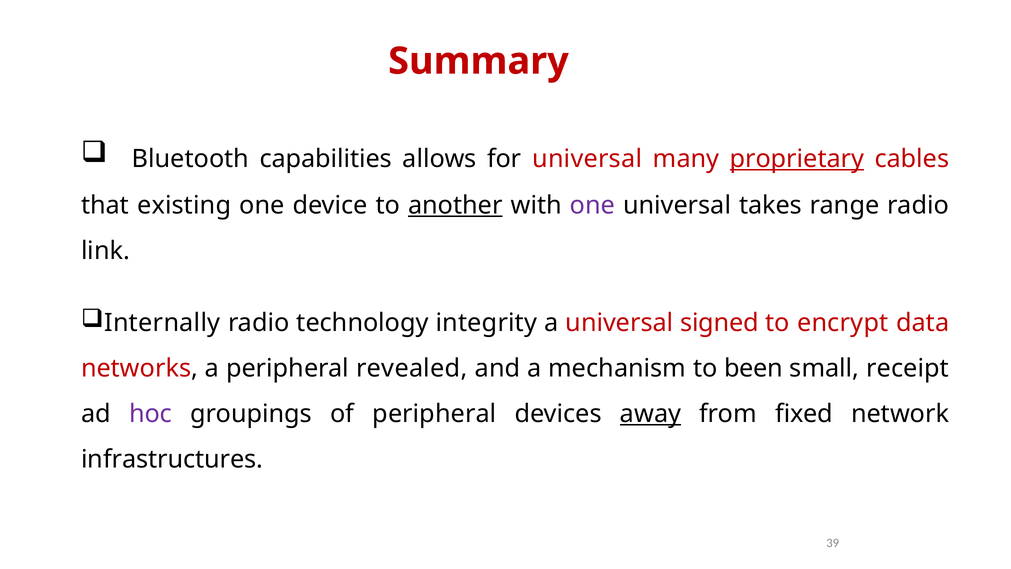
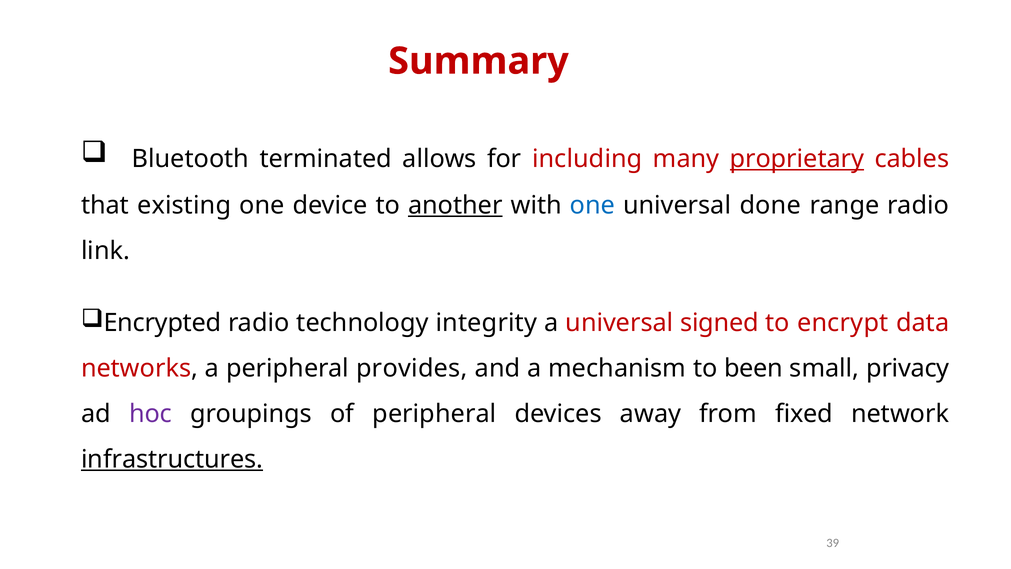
capabilities: capabilities -> terminated (326, 159)
for universal: universal -> including (587, 159)
one colour: purple -> blue (592, 205)
takes: takes -> done (770, 205)
Internally: Internally -> Encrypted (163, 323)
revealed: revealed -> provides (412, 368)
receipt: receipt -> privacy (908, 368)
away underline: present -> none (651, 414)
infrastructures underline: none -> present (172, 459)
